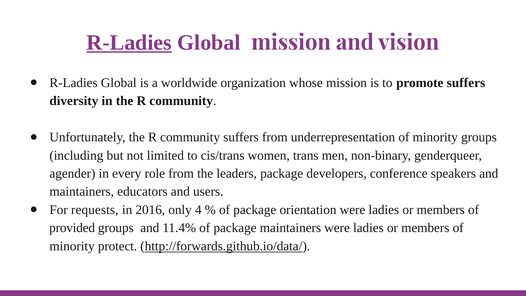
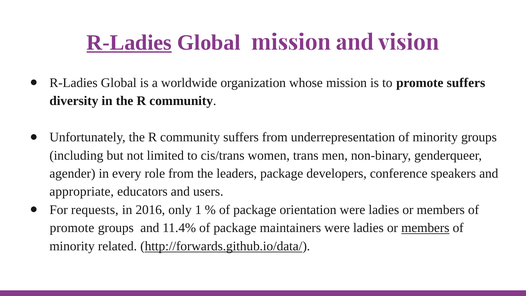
maintainers: maintainers -> appropriate (82, 192)
4: 4 -> 1 (198, 210)
provided: provided -> promote (72, 228)
members underline: none -> present (425, 228)
protect: protect -> related (117, 246)
